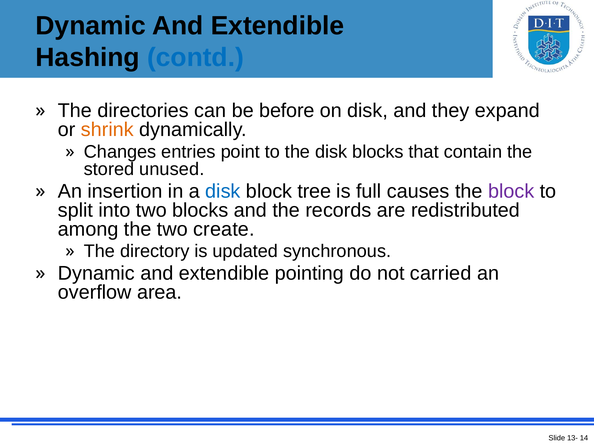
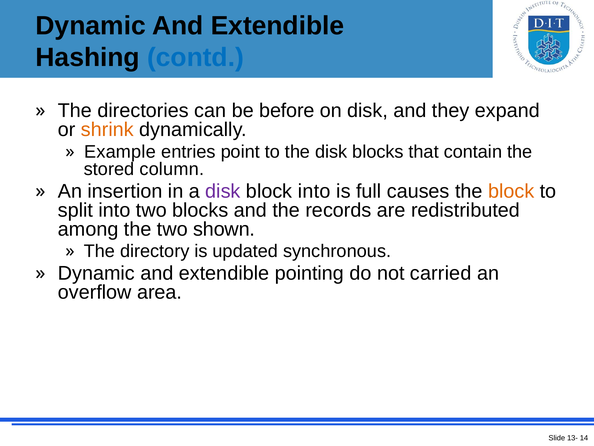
Changes: Changes -> Example (120, 152)
unused: unused -> column (172, 169)
disk colour: blue -> purple (223, 191)
block tree: tree -> into (314, 191)
block colour: purple -> orange (511, 191)
create: create -> shown (224, 229)
